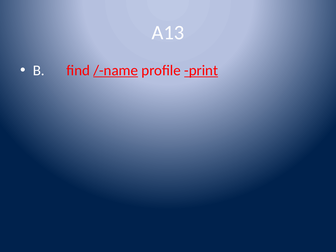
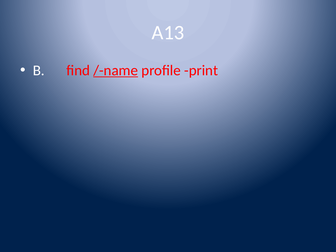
print underline: present -> none (201, 70)
